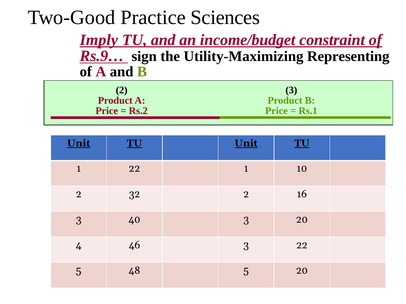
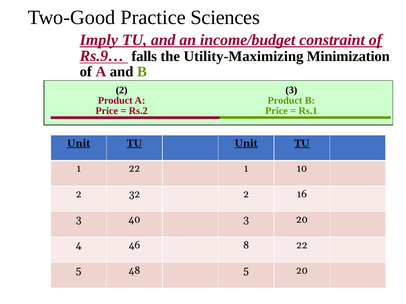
sign: sign -> falls (144, 56)
Representing: Representing -> Minimization (348, 56)
46 3: 3 -> 8 (246, 245)
